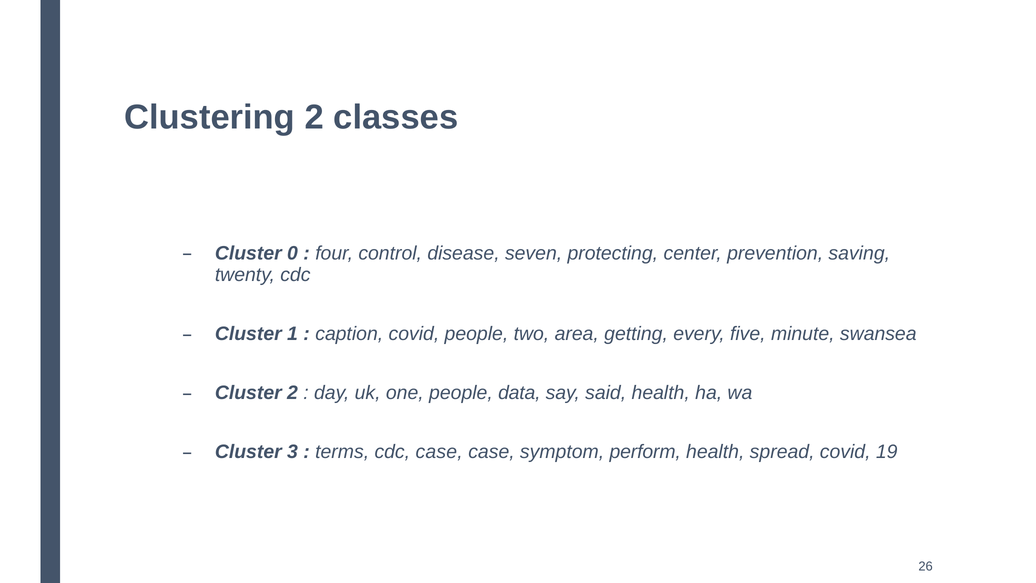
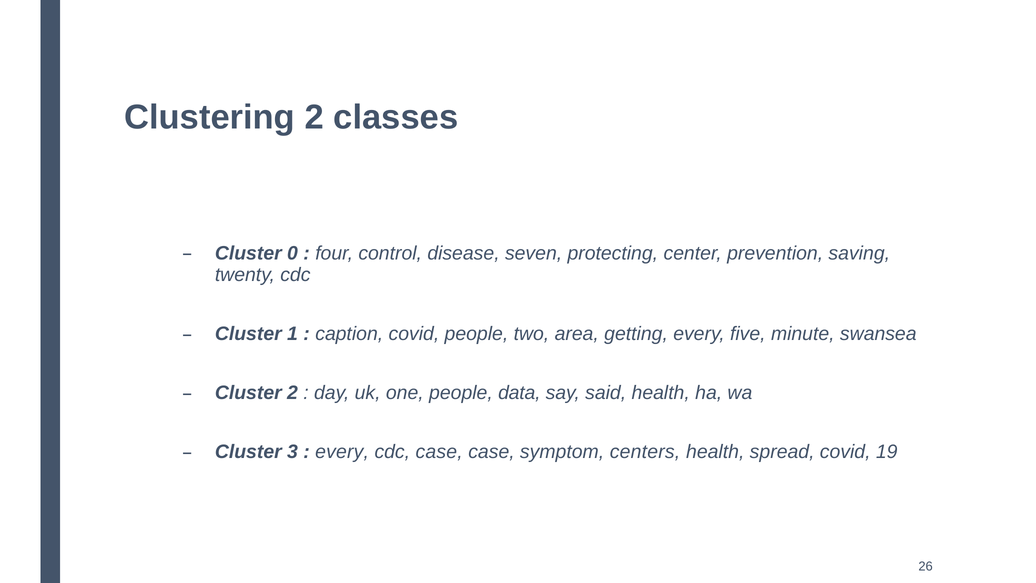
terms: terms -> every (342, 452)
perform: perform -> centers (645, 452)
